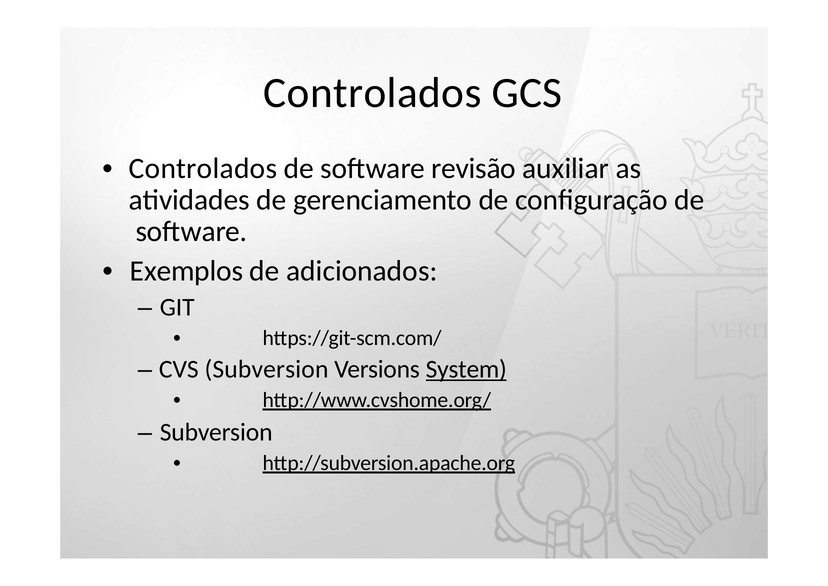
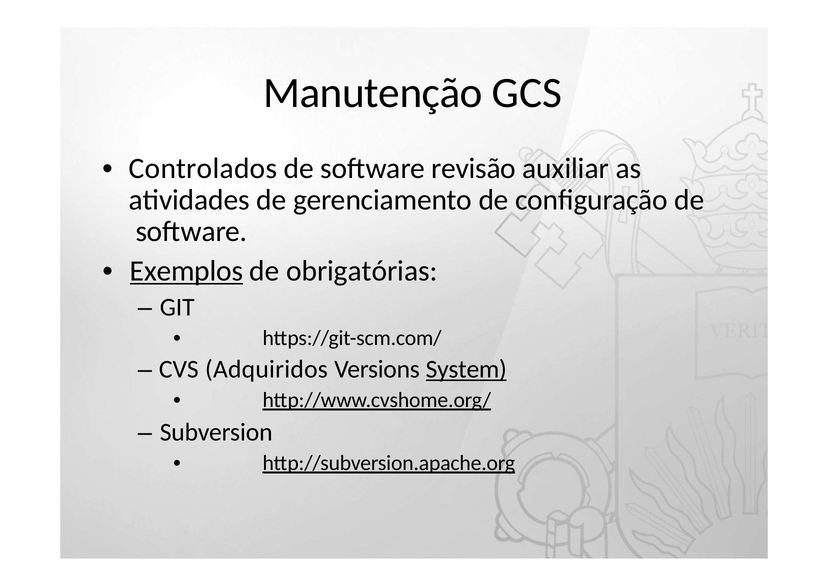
Controlados: Controlados -> Manutenção (373, 93)
Exemplos underline: none -> present (186, 271)
adicionados: adicionados -> obrigatórias (362, 271)
CVS Subversion: Subversion -> Adquiridos (266, 369)
